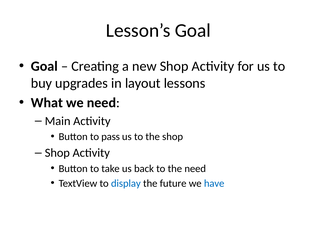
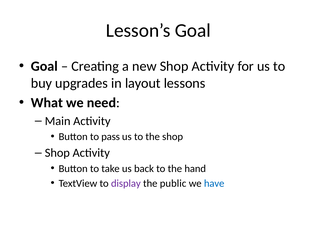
the need: need -> hand (195, 169)
display colour: blue -> purple (126, 184)
future: future -> public (173, 184)
